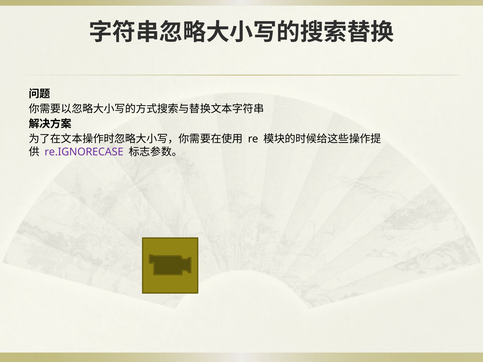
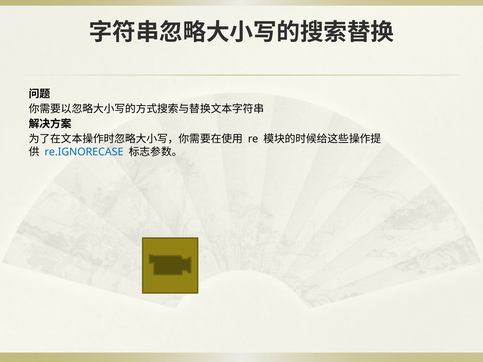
re.IGNORECASE colour: purple -> blue (84, 152)
